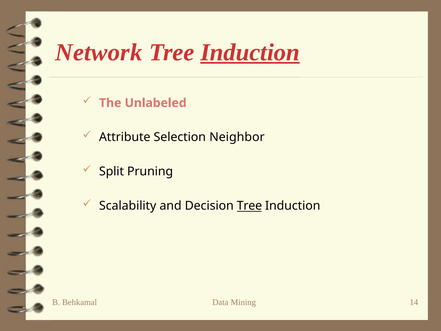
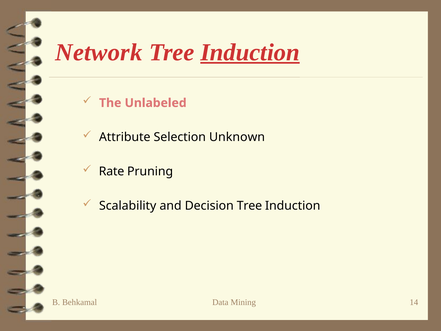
Neighbor: Neighbor -> Unknown (237, 137)
Split: Split -> Rate (112, 171)
Tree underline: present -> none (249, 206)
